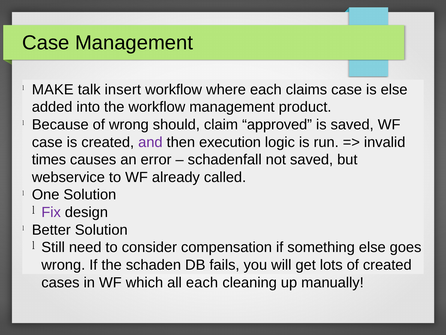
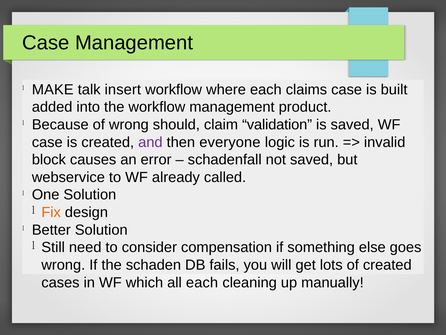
is else: else -> built (394, 89)
approved: approved -> validation (277, 124)
execution: execution -> everyone (230, 142)
times: times -> block (49, 159)
Fix colour: purple -> orange (51, 212)
